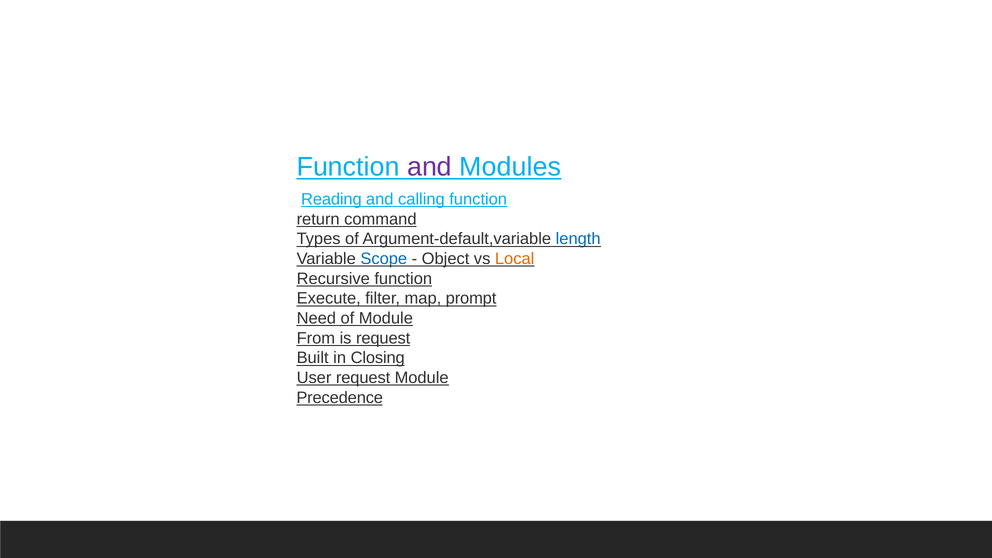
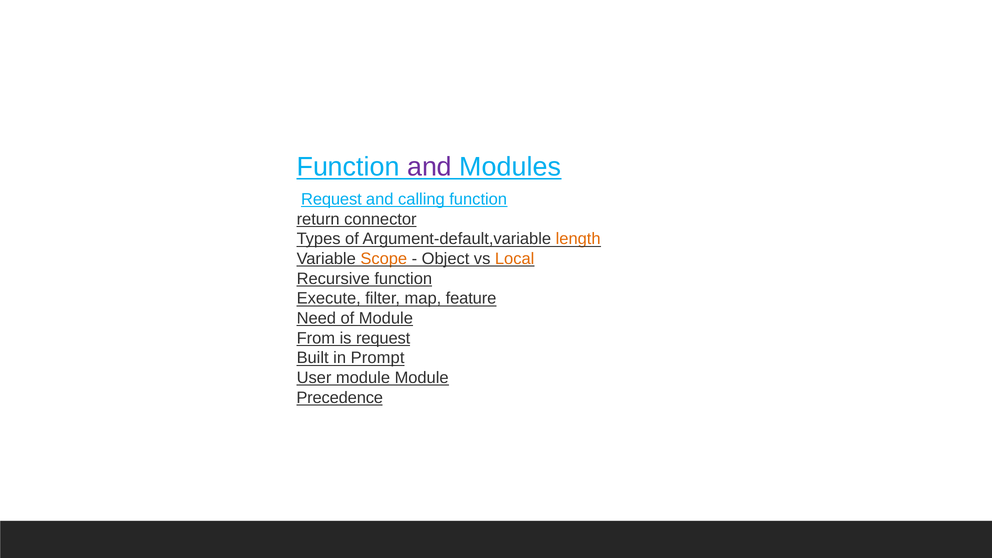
Reading: Reading -> Request (331, 199)
command: command -> connector (380, 219)
length colour: blue -> orange (578, 239)
Scope colour: blue -> orange (384, 259)
prompt: prompt -> feature (471, 299)
Closing: Closing -> Prompt (378, 358)
User request: request -> module (363, 378)
